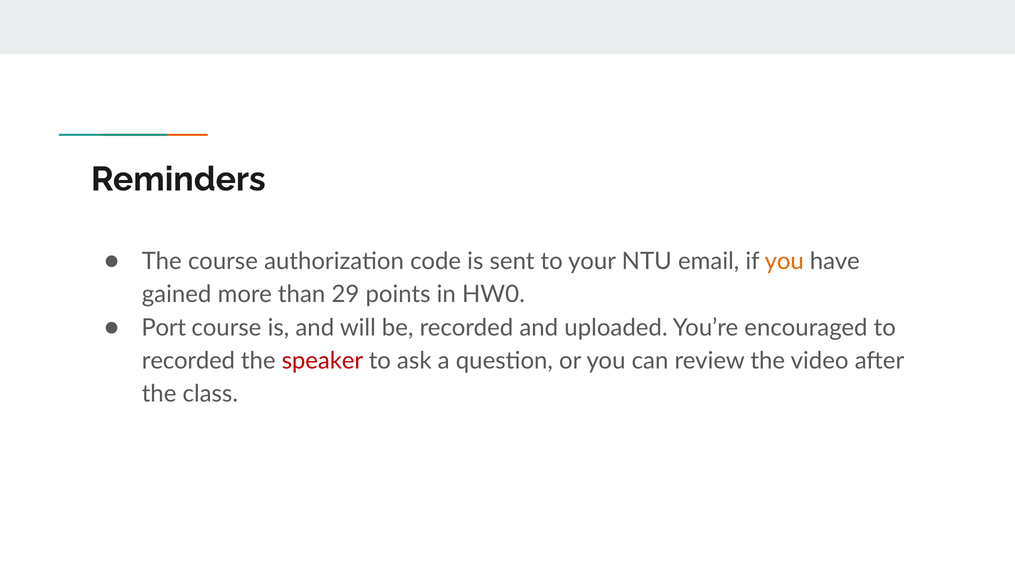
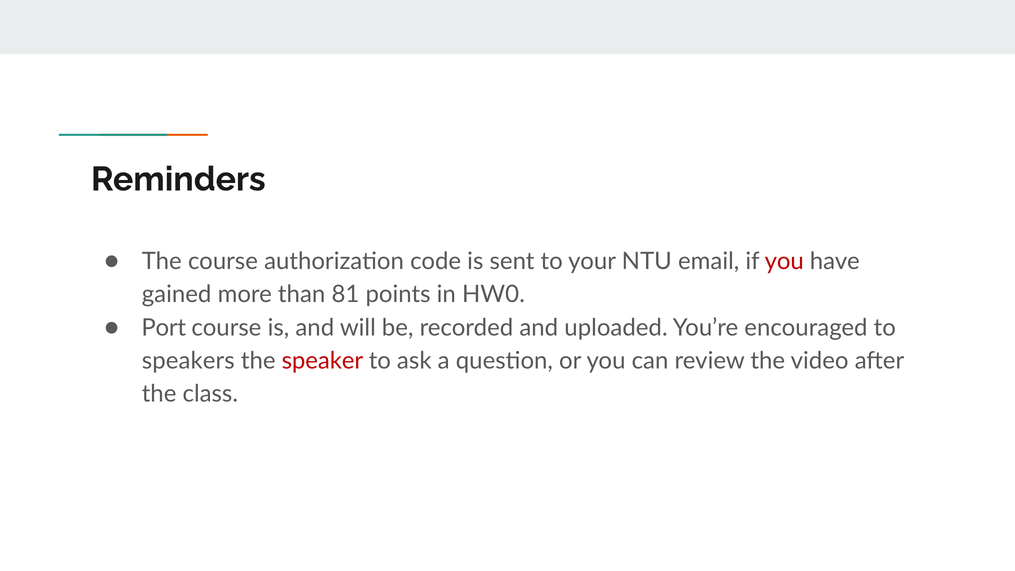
you colour: orange -> red (784, 261)
29: 29 -> 81 (345, 294)
recorded: recorded -> speakers (188, 361)
